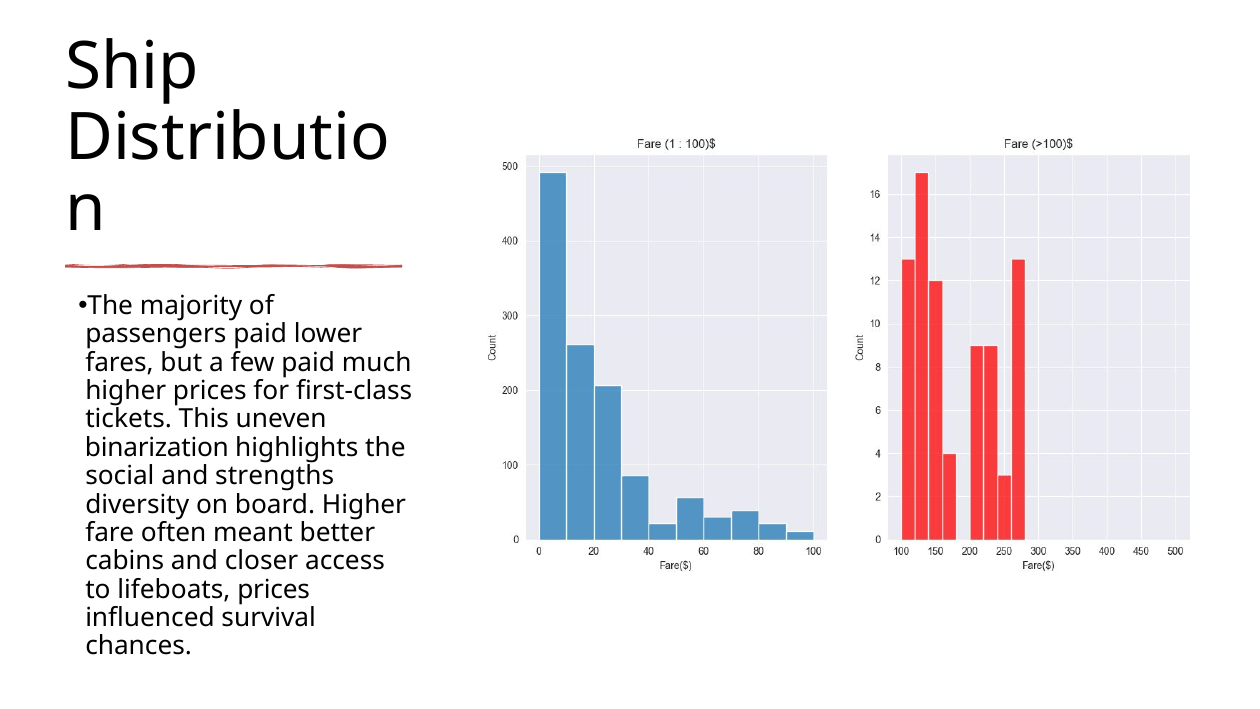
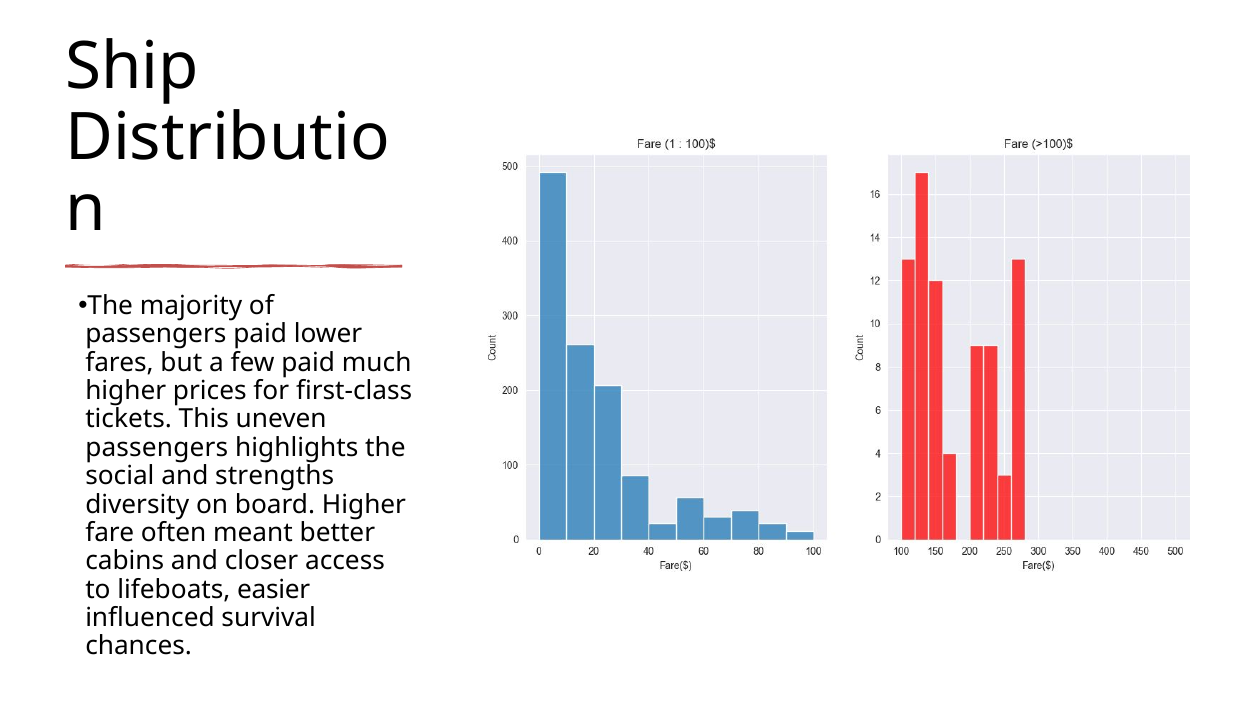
binarization: binarization -> passengers (157, 447)
lifeboats prices: prices -> easier (274, 589)
